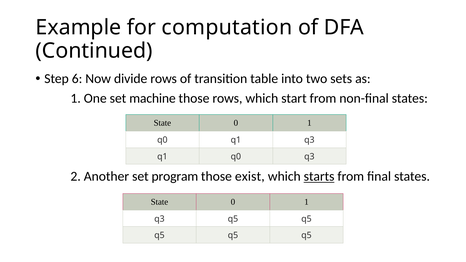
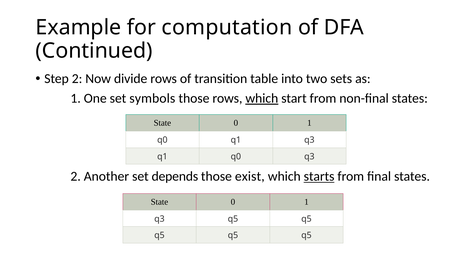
Step 6: 6 -> 2 (77, 79)
machine: machine -> symbols (152, 98)
which underline: none -> present (262, 98)
program: program -> depends (175, 176)
